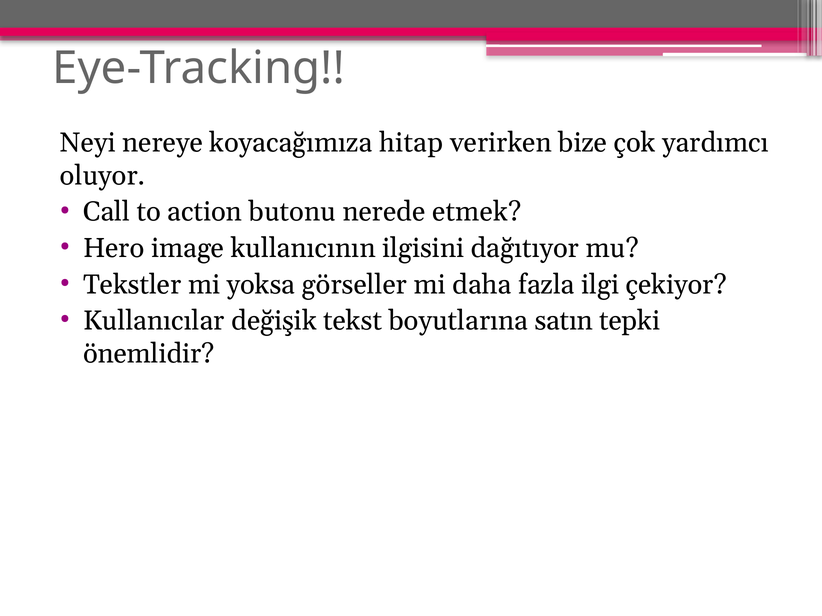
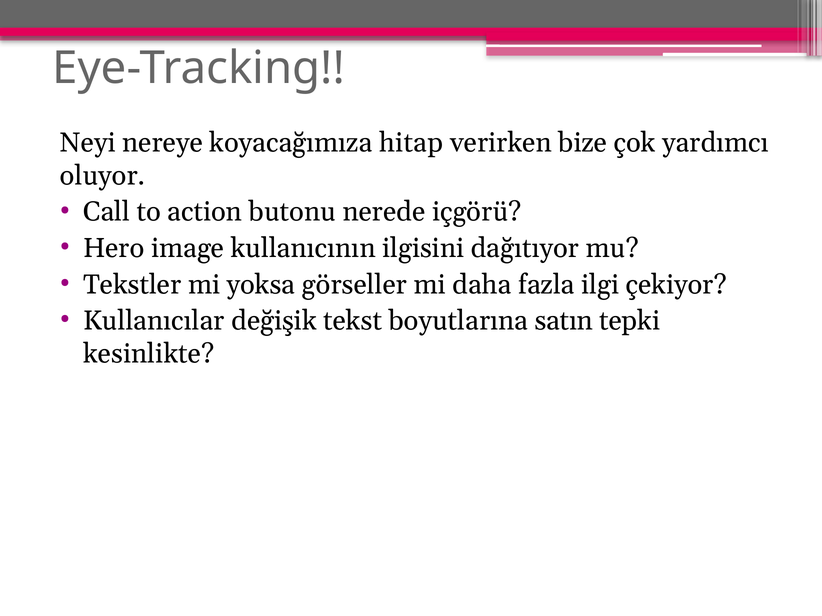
etmek: etmek -> içgörü (477, 212)
önemlidir: önemlidir -> kesinlikte (149, 354)
